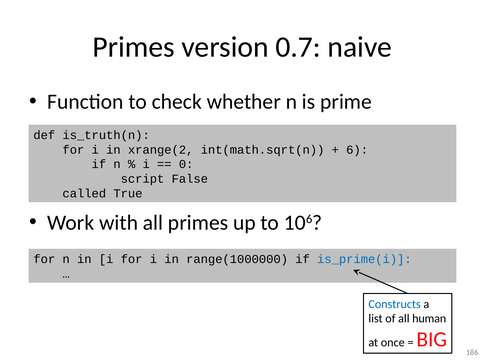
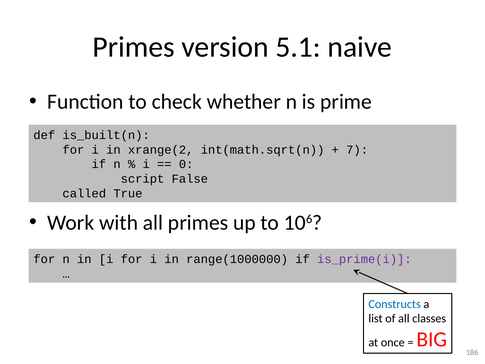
0.7: 0.7 -> 5.1 (298, 47)
is_truth(n: is_truth(n -> is_built(n (106, 135)
6: 6 -> 7 (357, 150)
is_prime(i colour: blue -> purple (364, 259)
human: human -> classes (429, 318)
